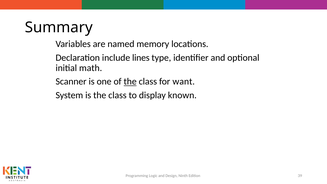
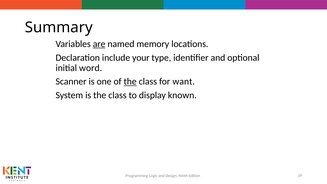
are underline: none -> present (99, 44)
lines: lines -> your (141, 58)
math: math -> word (91, 68)
